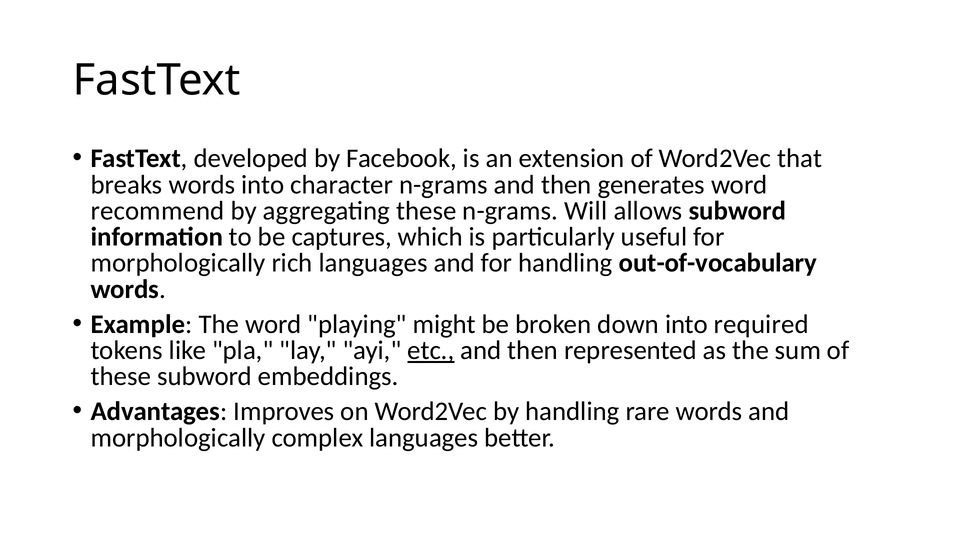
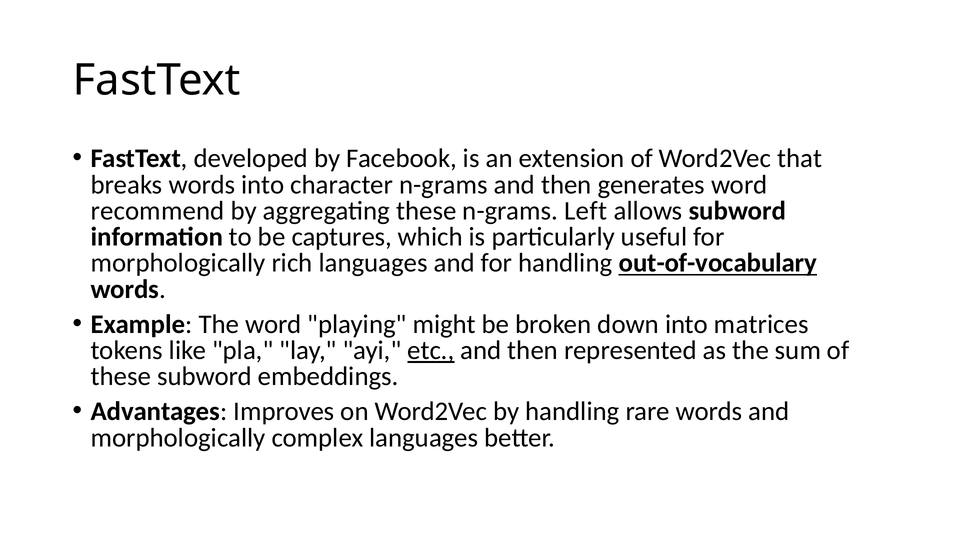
Will: Will -> Left (586, 211)
out-of-vocabulary underline: none -> present (718, 263)
required: required -> matrices (761, 324)
